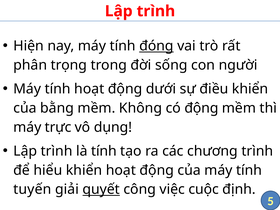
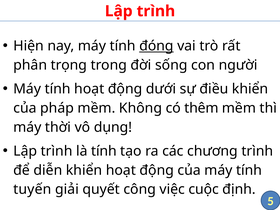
bằng: bằng -> pháp (57, 108)
có động: động -> thêm (201, 108)
trực: trực -> thời (58, 127)
hiểu: hiểu -> diễn (48, 170)
quyết underline: present -> none (101, 189)
